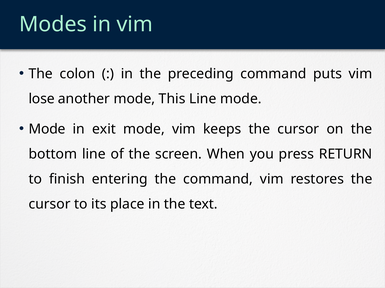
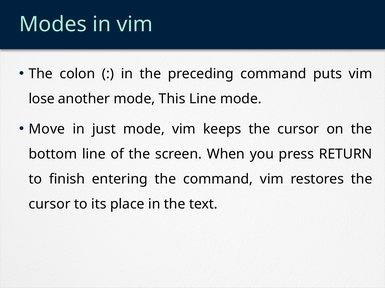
Mode: Mode -> Move (47, 129)
exit: exit -> just (104, 129)
